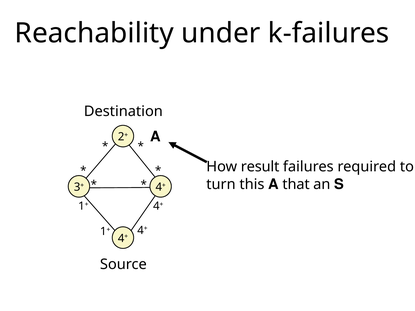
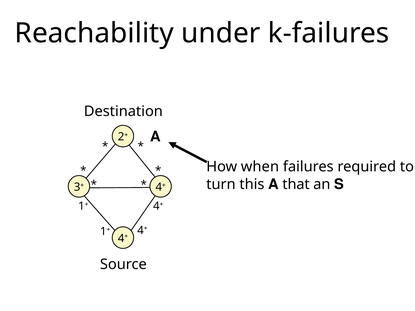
result: result -> when (260, 167)
